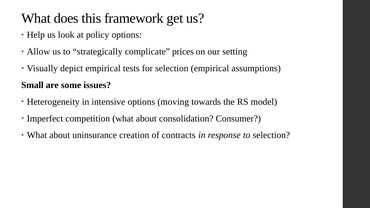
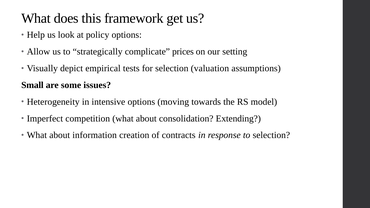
selection empirical: empirical -> valuation (210, 68)
Consumer: Consumer -> Extending (238, 119)
uninsurance: uninsurance -> information (95, 135)
